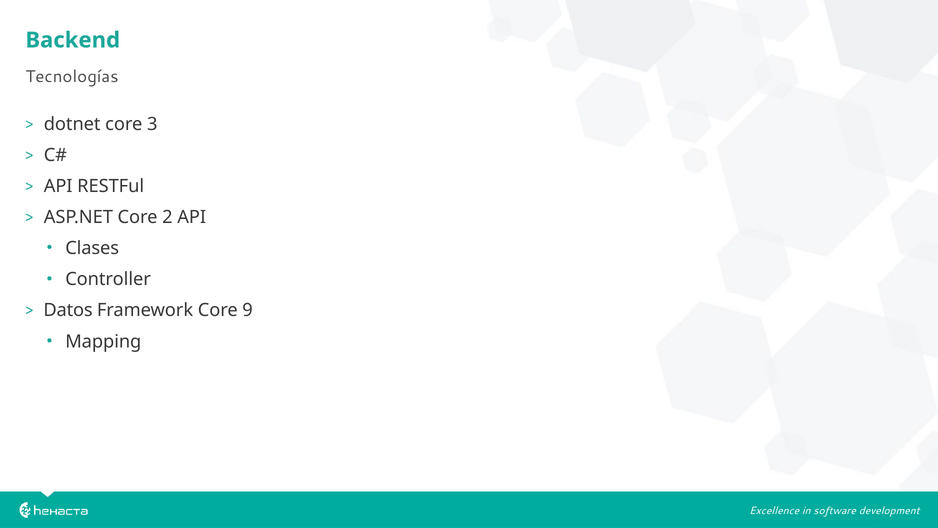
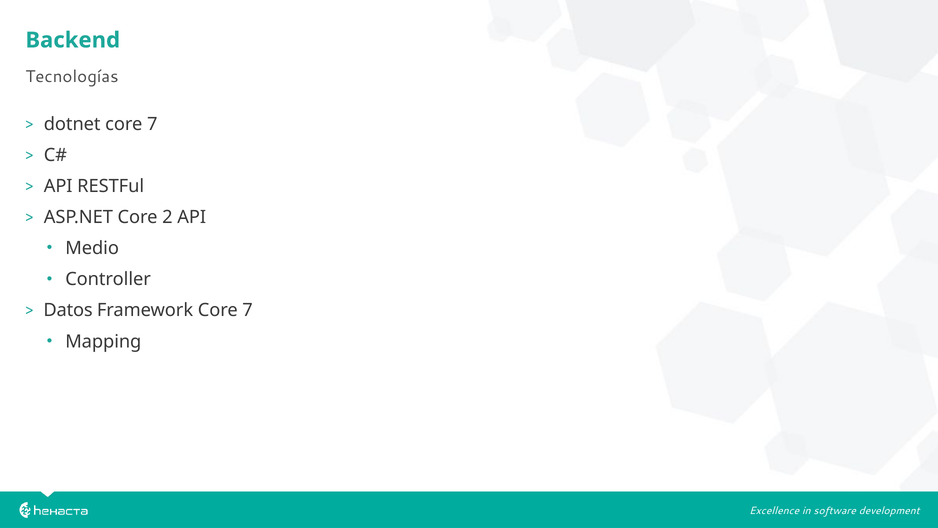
dotnet core 3: 3 -> 7 (152, 124)
Clases: Clases -> Medio (92, 248)
Framework Core 9: 9 -> 7 (248, 310)
